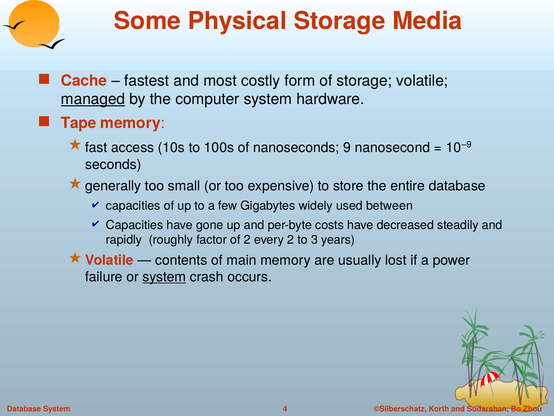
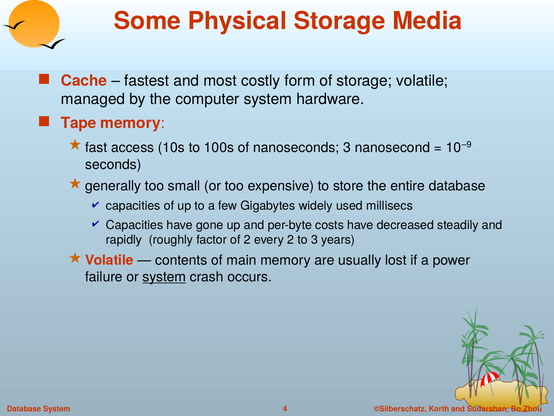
managed underline: present -> none (93, 99)
nanoseconds 9: 9 -> 3 (347, 147)
between: between -> millisecs (389, 206)
